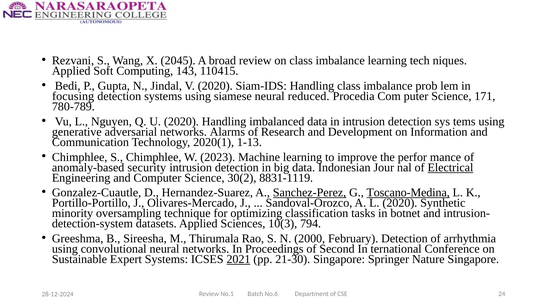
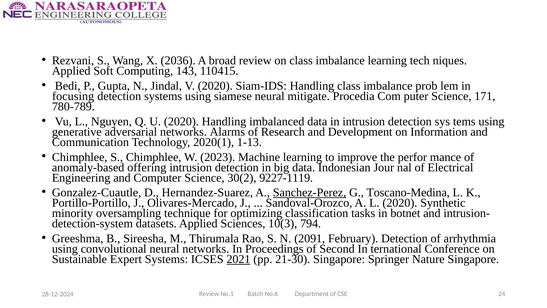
2045: 2045 -> 2036 (178, 61)
reduced: reduced -> mitigate (309, 96)
security: security -> offering (147, 167)
Electrical underline: present -> none (450, 167)
8831-1119: 8831-1119 -> 9227-1119 (286, 178)
Toscano-Medina underline: present -> none (408, 192)
2000: 2000 -> 2091 (310, 238)
